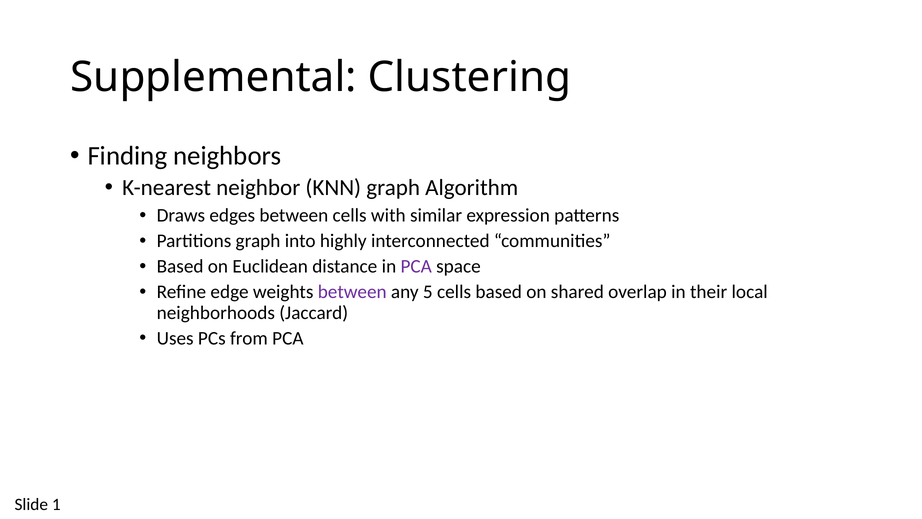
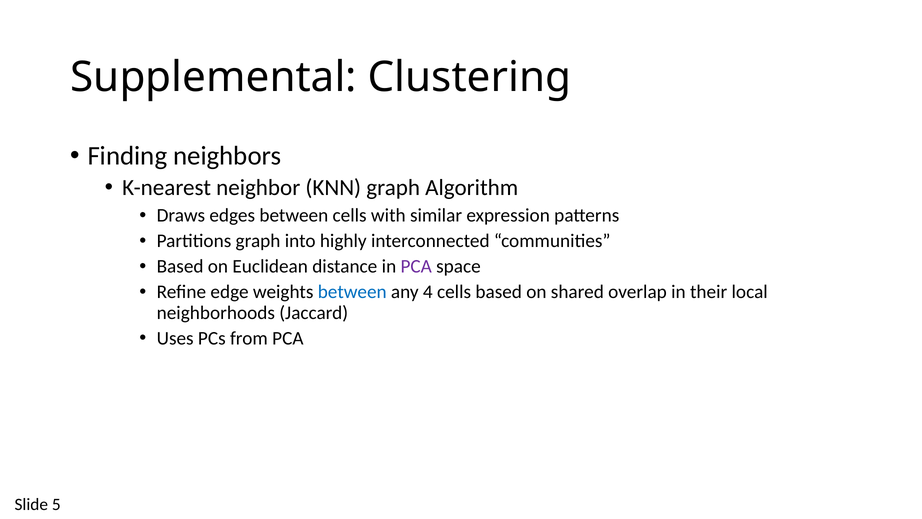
between colour: purple -> blue (352, 292)
5: 5 -> 4 (428, 292)
1: 1 -> 5 (56, 504)
